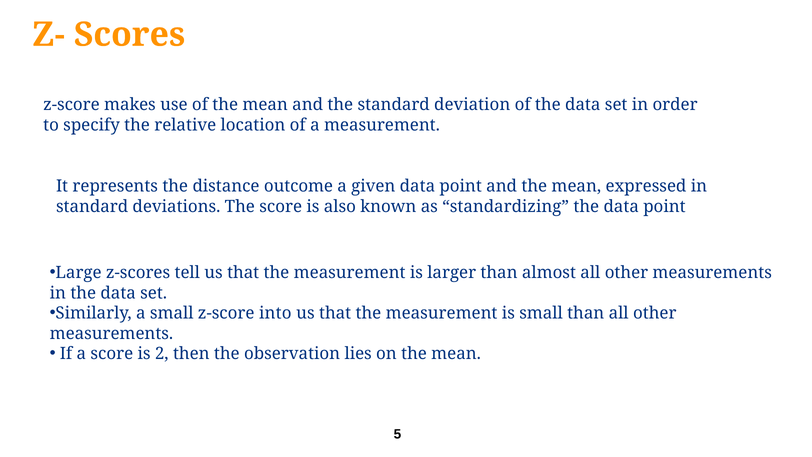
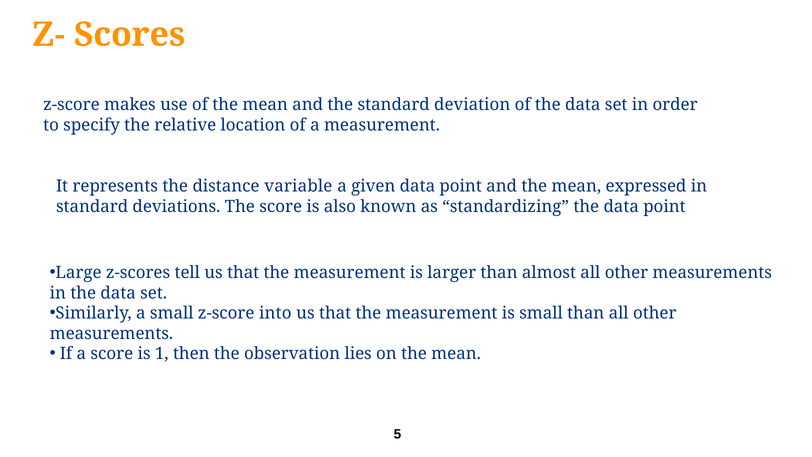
outcome: outcome -> variable (298, 186)
2: 2 -> 1 (162, 354)
